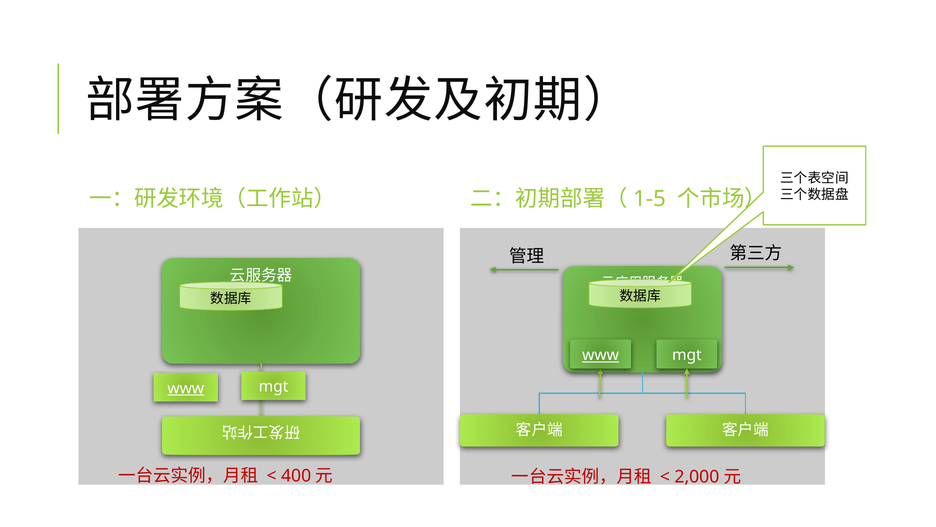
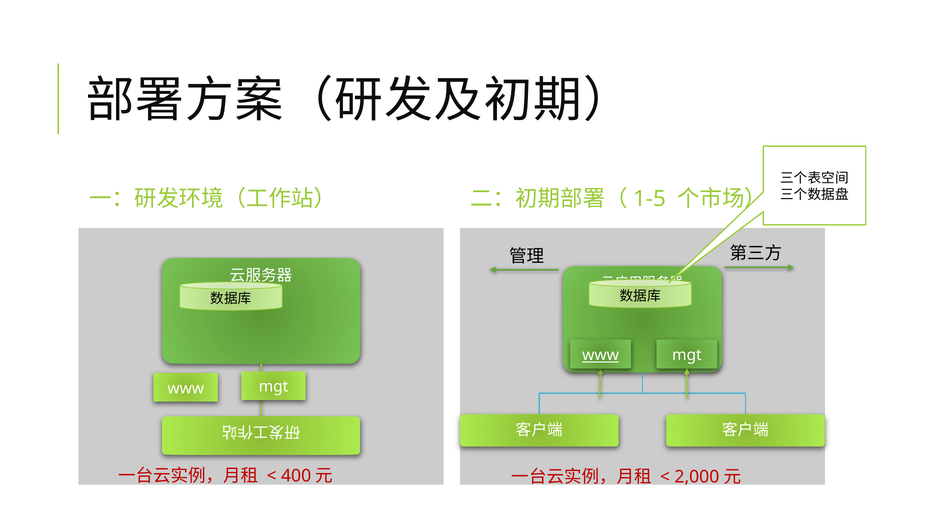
www underline: present -> none (186, 388)
